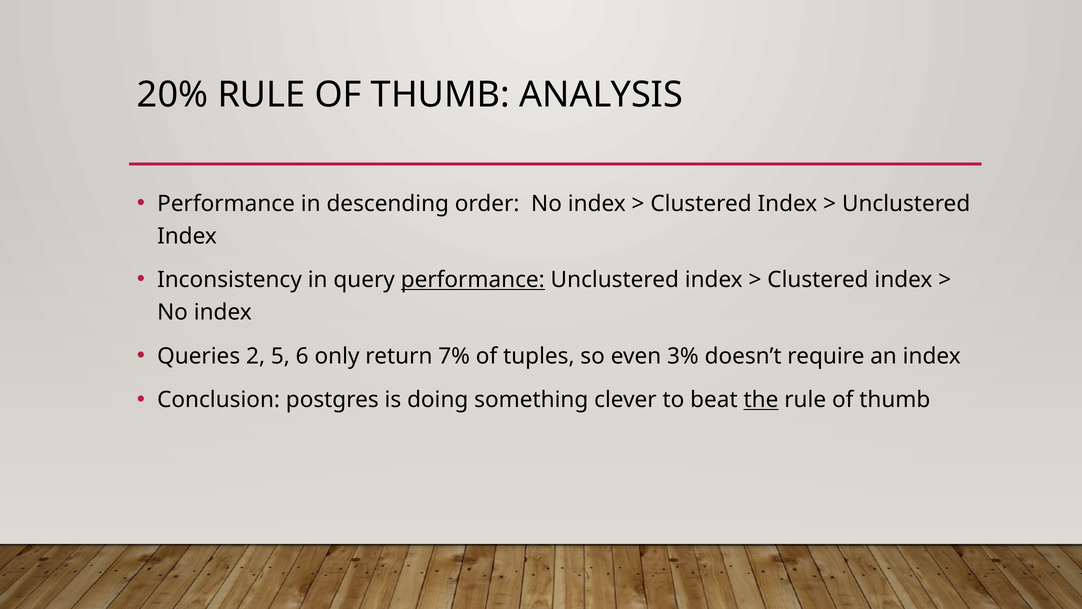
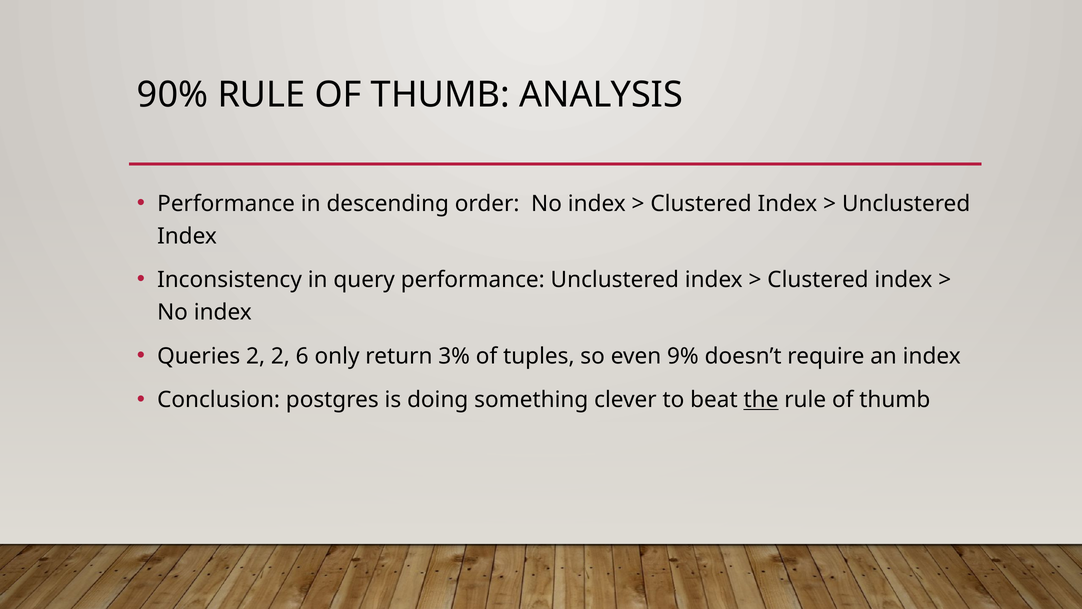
20%: 20% -> 90% (173, 95)
performance underline: present -> none (473, 280)
2 5: 5 -> 2 (280, 356)
7%: 7% -> 3% (454, 356)
3%: 3% -> 9% (683, 356)
